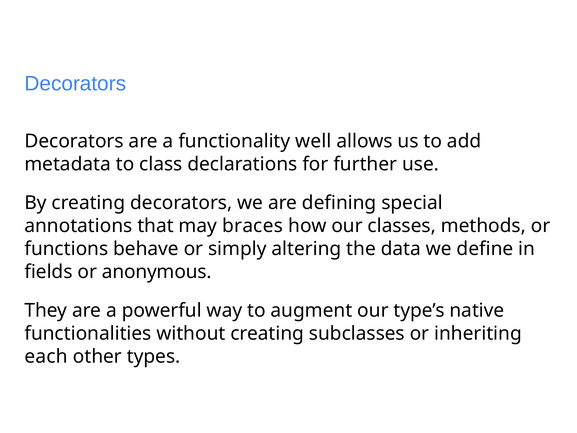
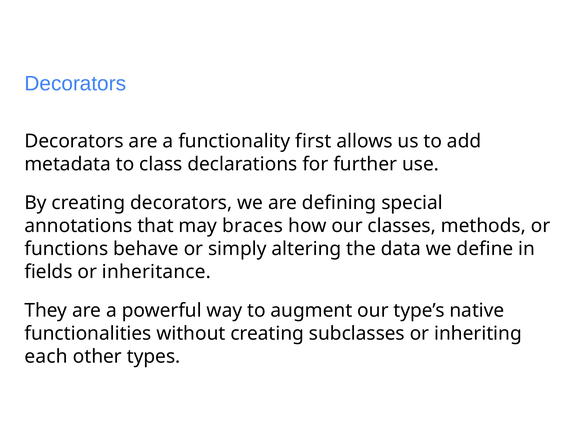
well: well -> first (313, 141)
anonymous: anonymous -> inheritance (156, 272)
